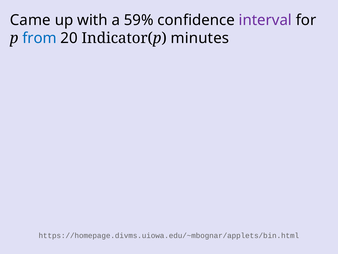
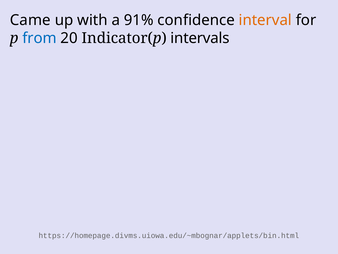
59%: 59% -> 91% (139, 20)
interval colour: purple -> orange (265, 20)
minutes: minutes -> intervals (200, 38)
